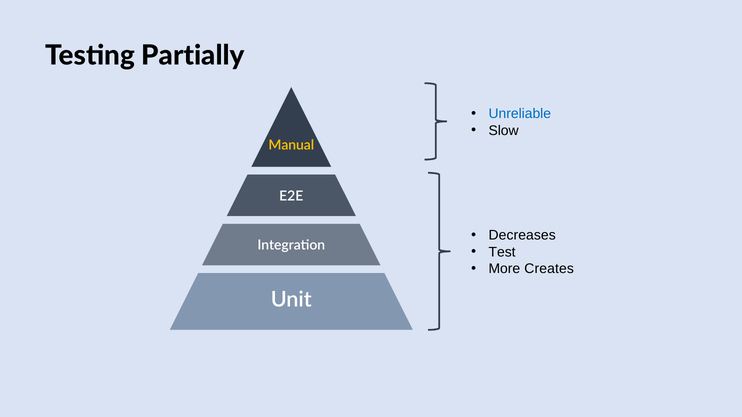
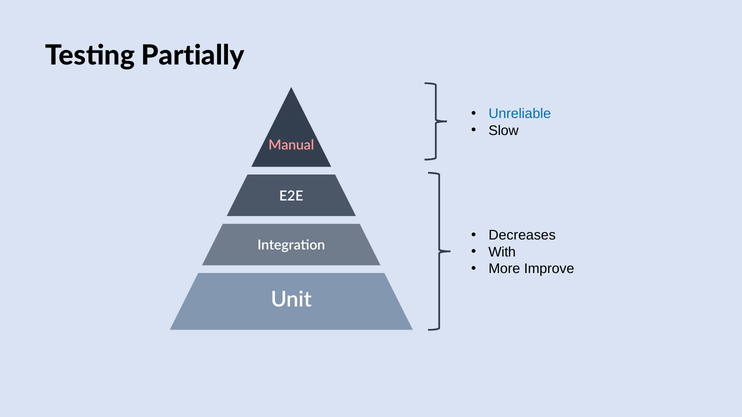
Manual colour: yellow -> pink (291, 145)
Test: Test -> With (502, 252)
Creates: Creates -> Improve (549, 269)
